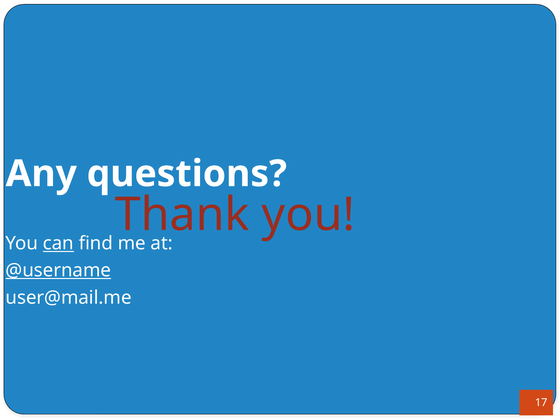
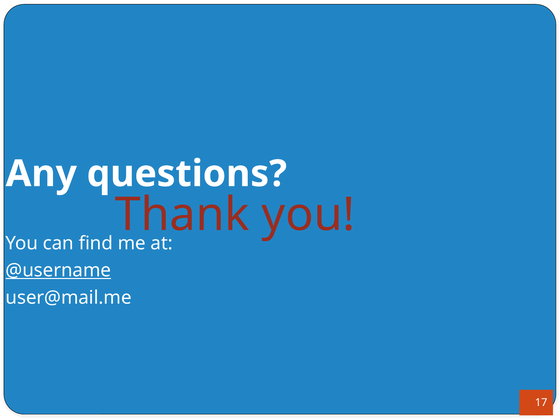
can underline: present -> none (58, 243)
